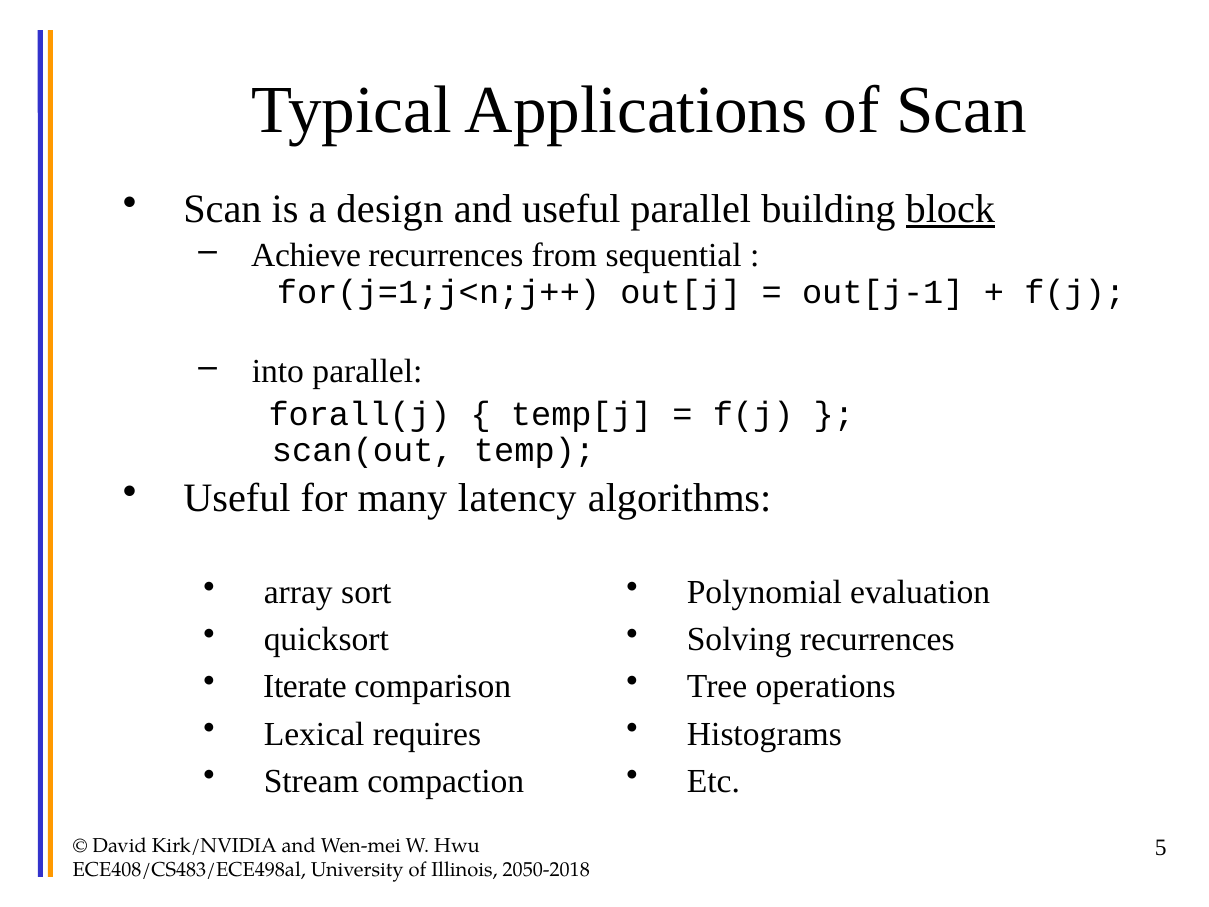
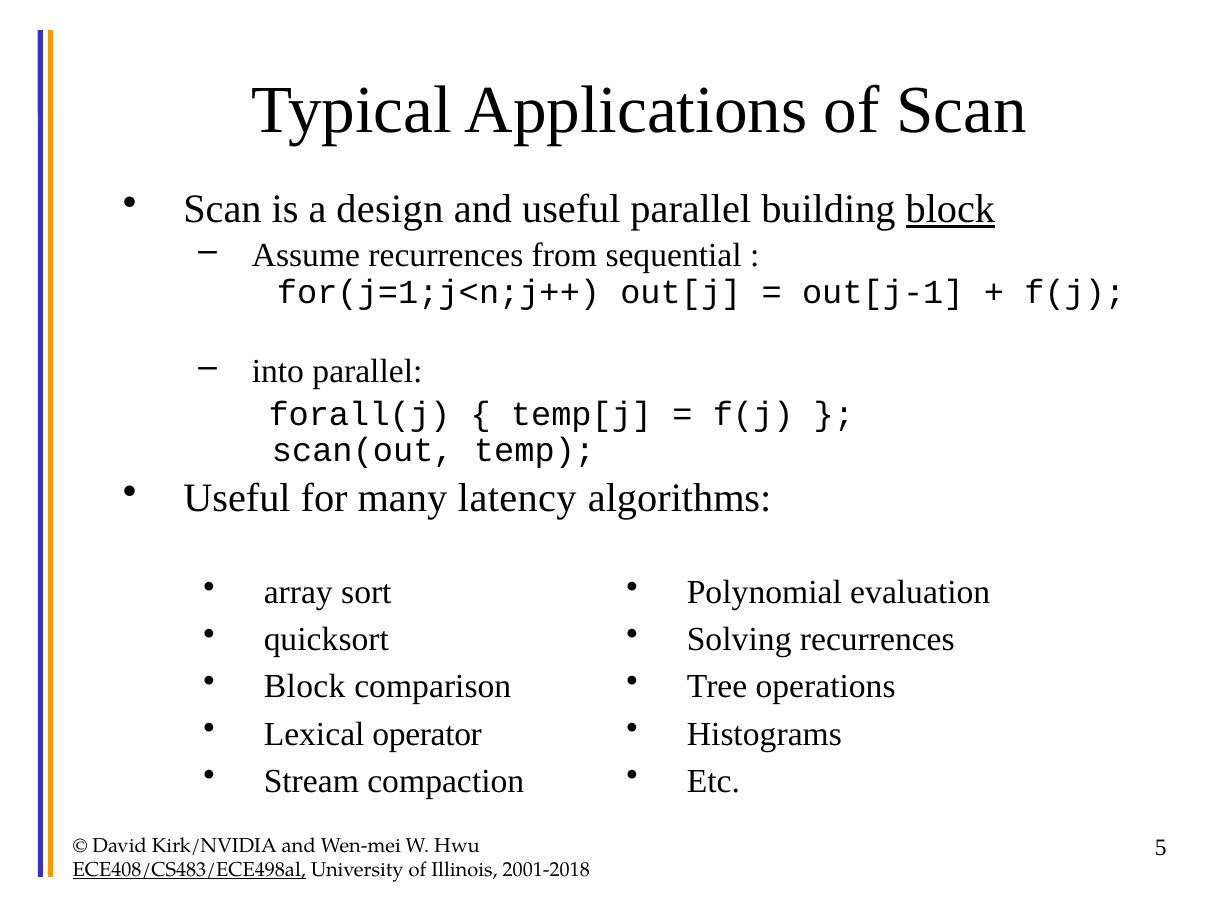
Achieve: Achieve -> Assume (306, 256)
Iterate: Iterate -> Block (305, 687)
requires: requires -> operator (427, 734)
ECE408/CS483/ECE498al underline: none -> present (189, 870)
2050-2018: 2050-2018 -> 2001-2018 (546, 870)
